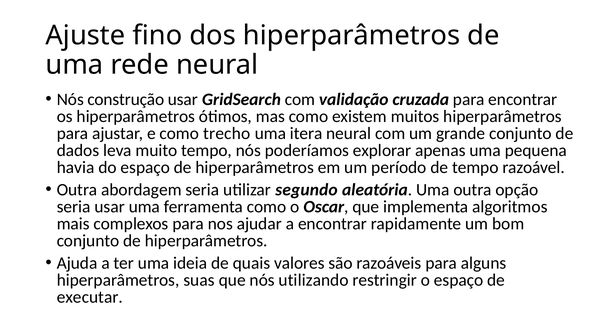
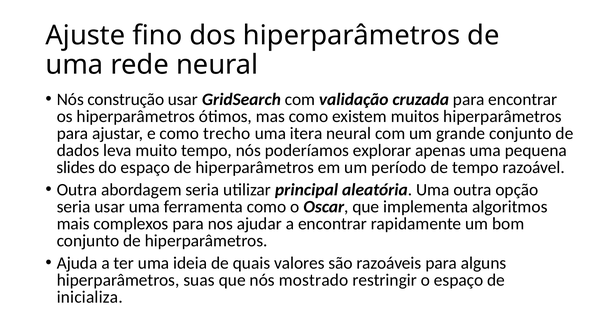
havia: havia -> slides (76, 167)
segundo: segundo -> principal (307, 190)
utilizando: utilizando -> mostrado (314, 280)
executar: executar -> inicializa (90, 297)
